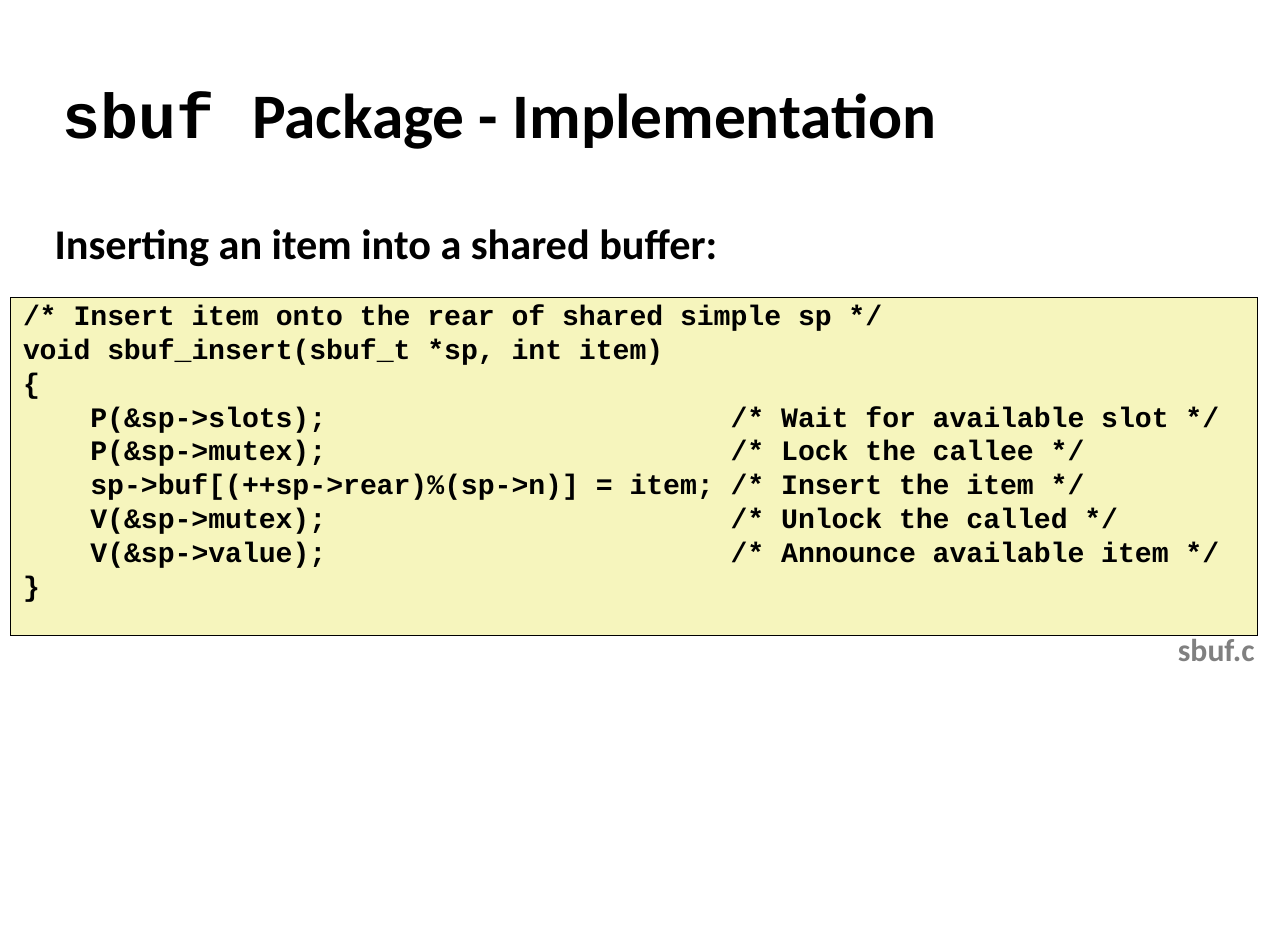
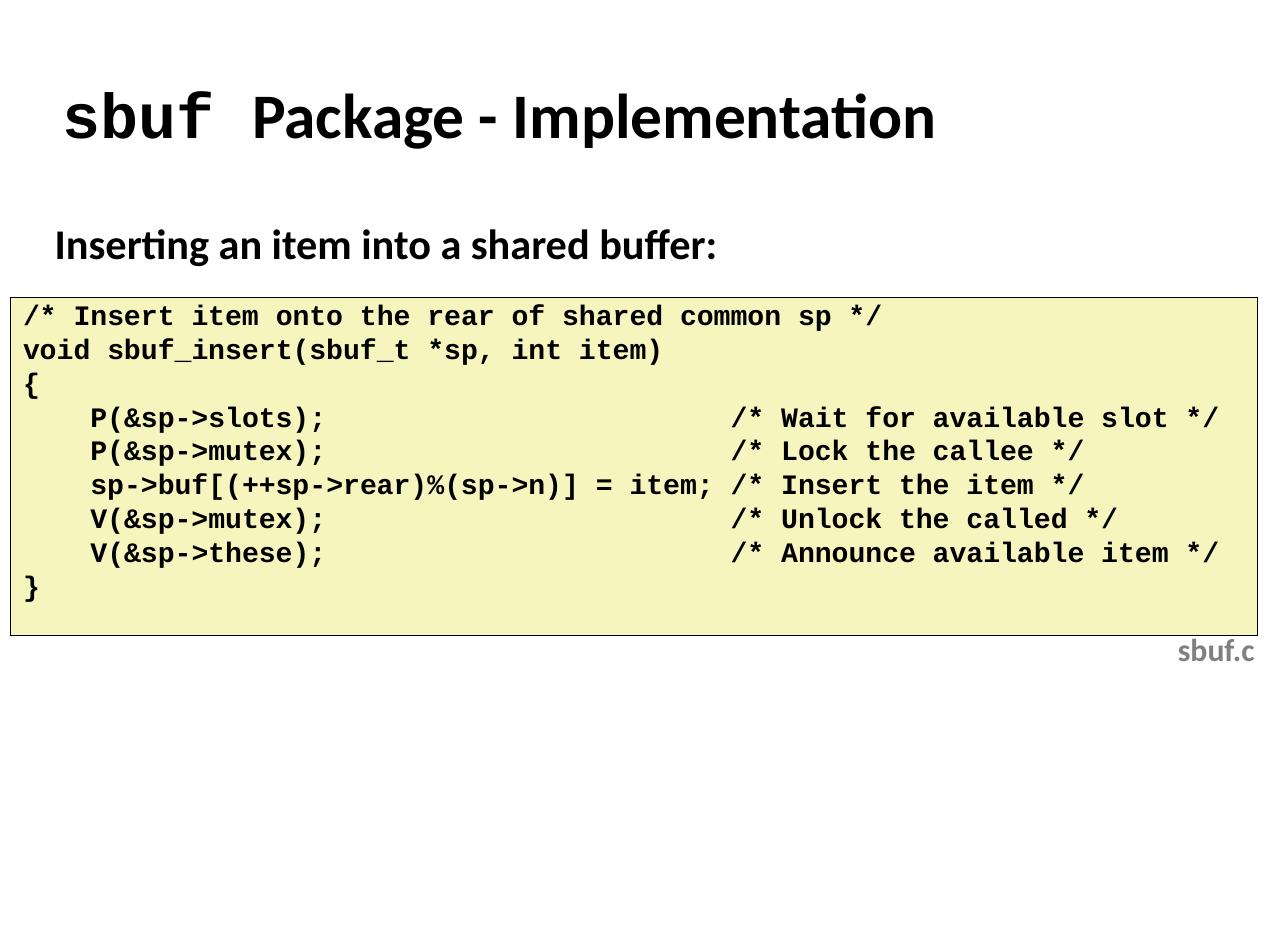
simple: simple -> common (731, 316)
V(&sp->value: V(&sp->value -> V(&sp->these (208, 553)
